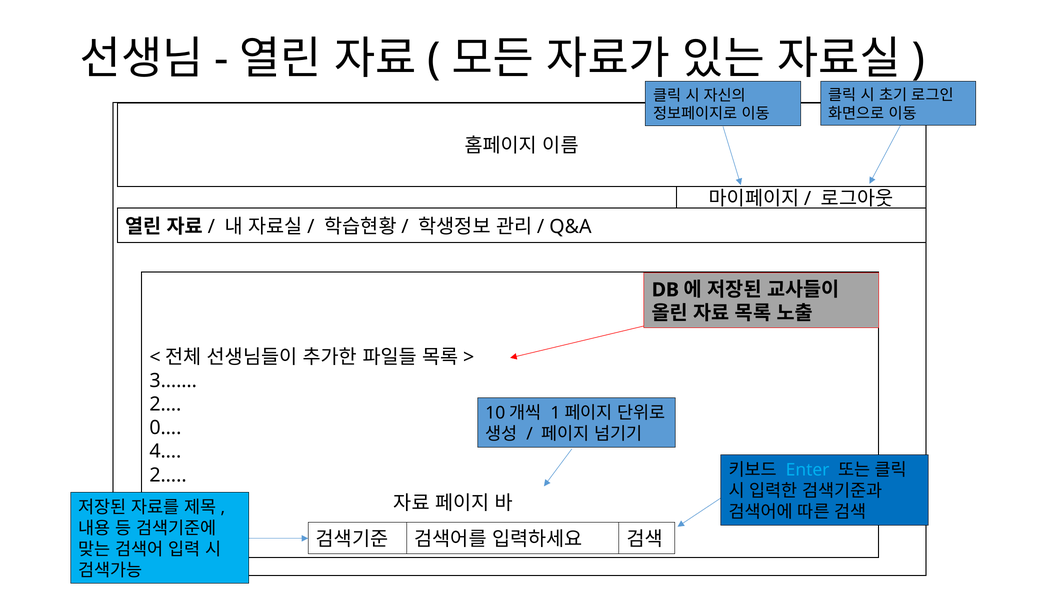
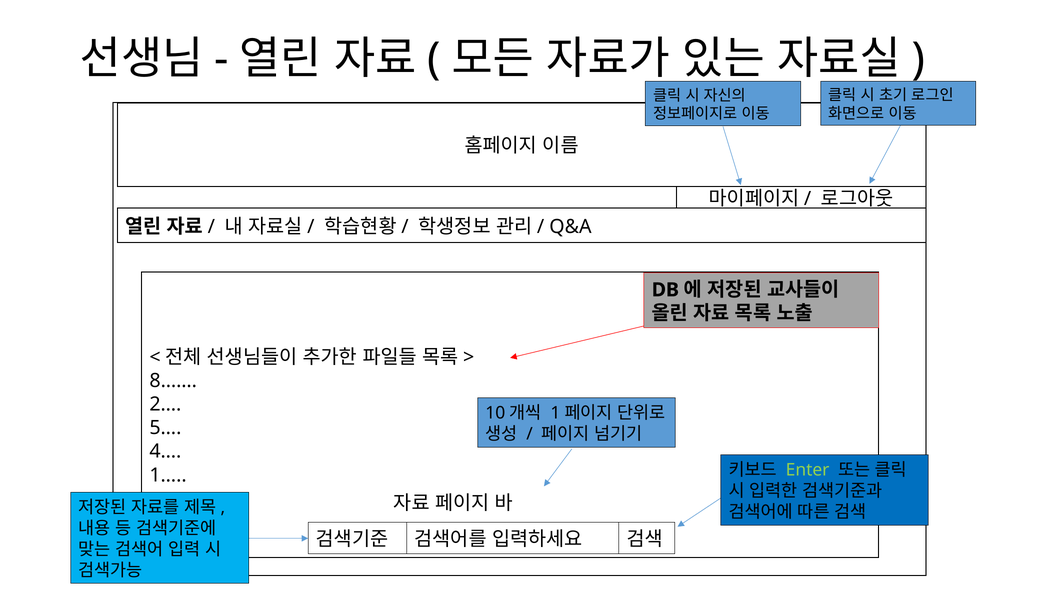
3……: 3…… -> 8…… (173, 381)
0…: 0… -> 5… (165, 428)
Enter colour: light blue -> light green (808, 470)
2…: 2… -> 1… (168, 475)
